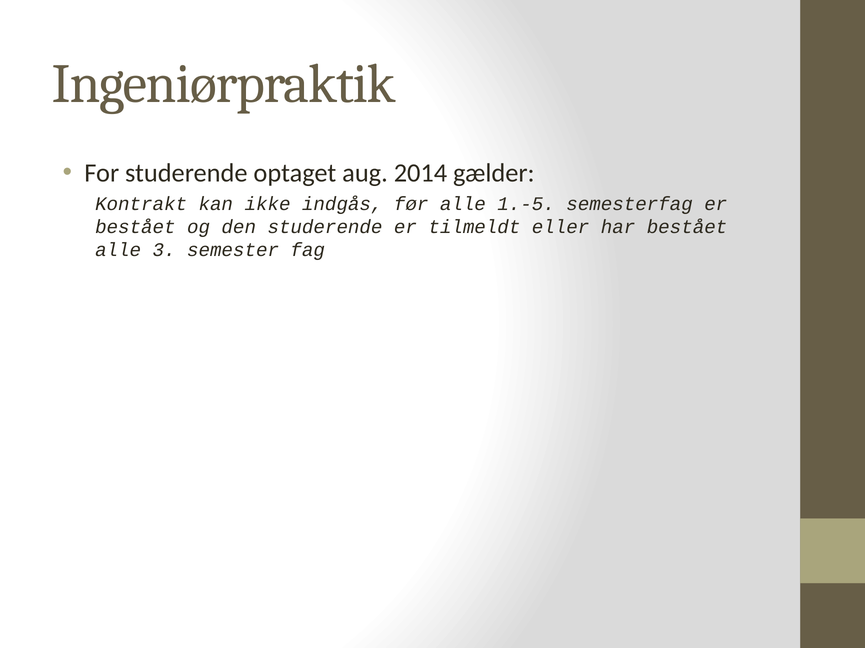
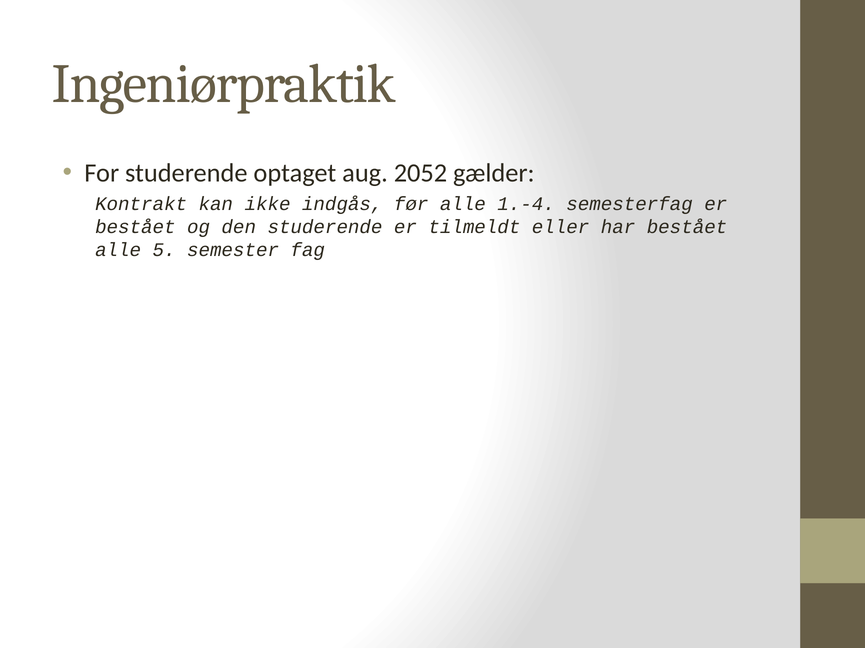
2014: 2014 -> 2052 (420, 173)
1.-5: 1.-5 -> 1.-4 (526, 204)
3: 3 -> 5 (164, 250)
